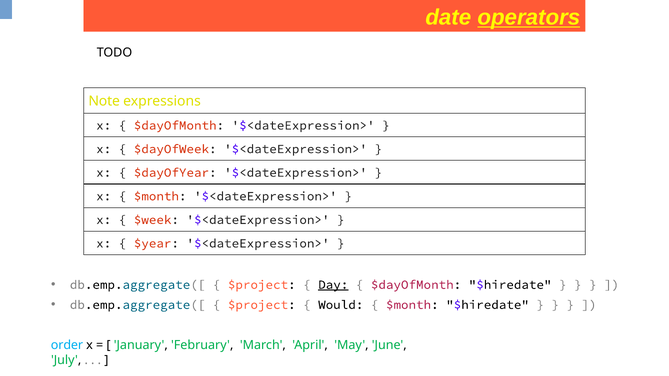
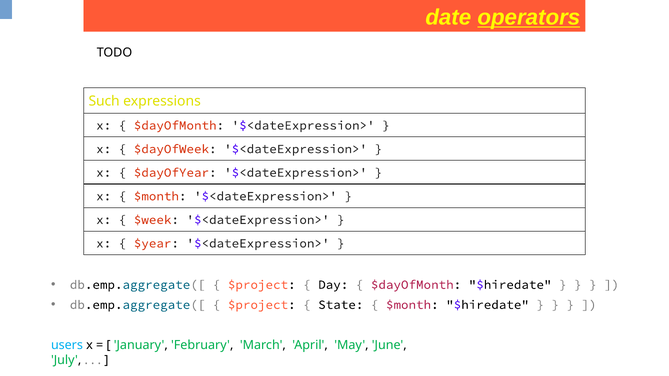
Note: Note -> Such (104, 101)
Day underline: present -> none (333, 285)
Would: Would -> State (341, 305)
order: order -> users (67, 345)
